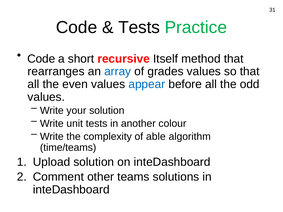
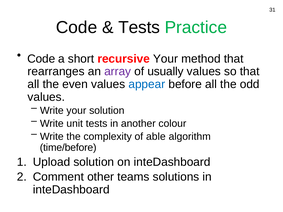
recursive Itself: Itself -> Your (166, 59)
array colour: blue -> purple (118, 72)
grades: grades -> usually (166, 72)
time/teams: time/teams -> time/before (68, 148)
